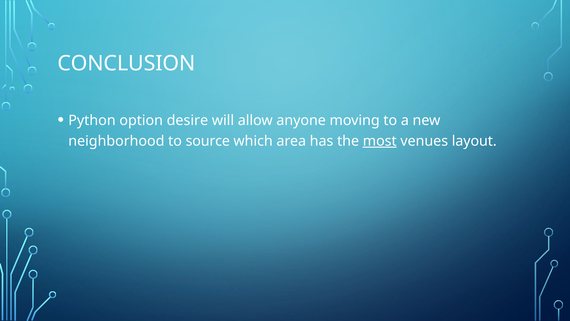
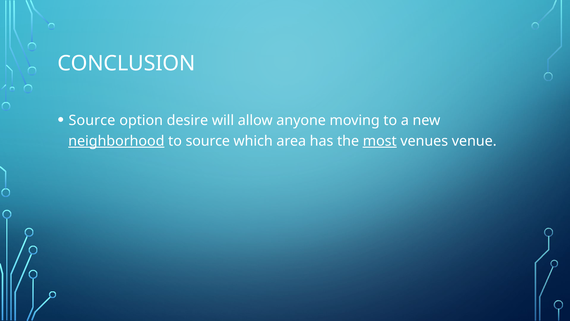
Python: Python -> Source (92, 120)
neighborhood underline: none -> present (116, 141)
layout: layout -> venue (474, 141)
